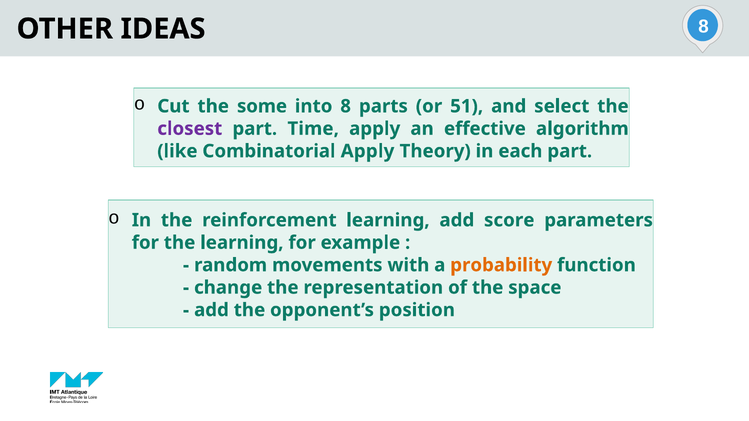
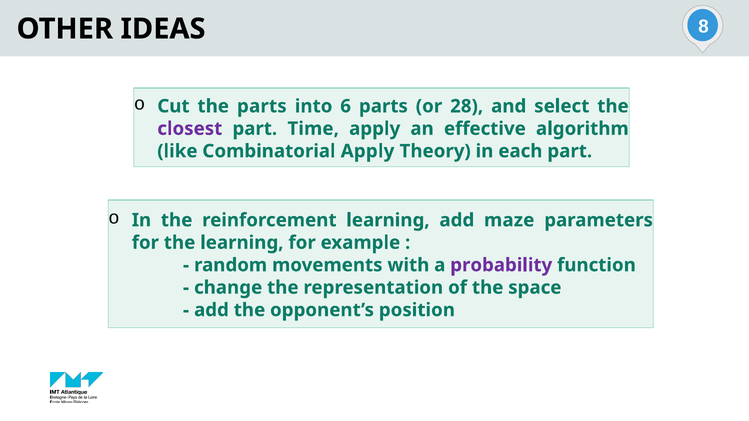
the some: some -> parts (262, 106)
into 8: 8 -> 6 (346, 106)
51: 51 -> 28 (467, 106)
score: score -> maze (509, 220)
probability colour: orange -> purple (501, 265)
